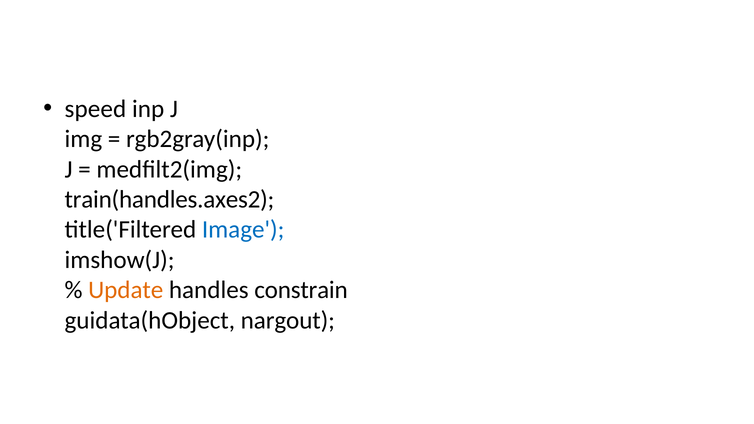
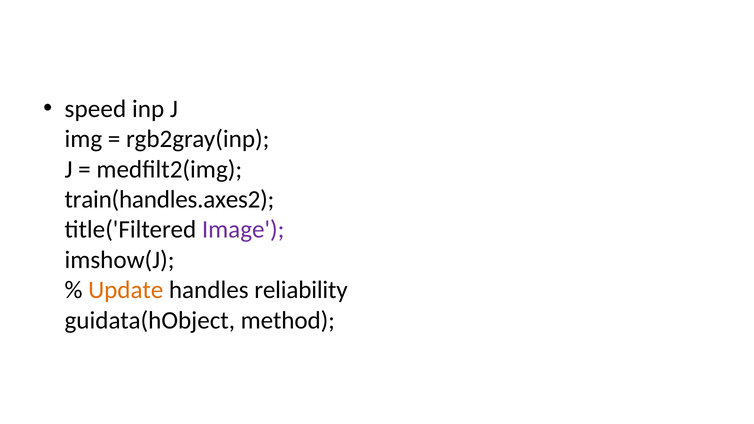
Image colour: blue -> purple (243, 230)
constrain: constrain -> reliability (301, 290)
nargout: nargout -> method (288, 320)
